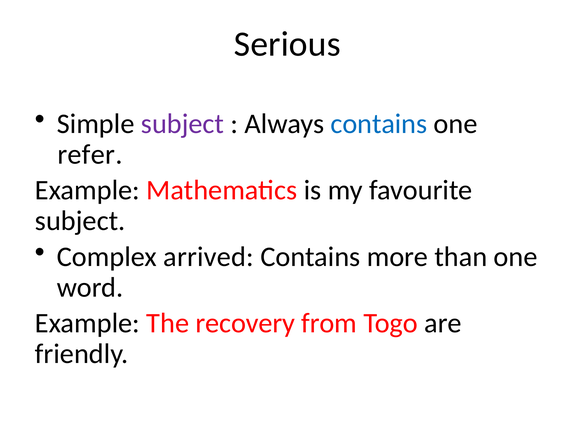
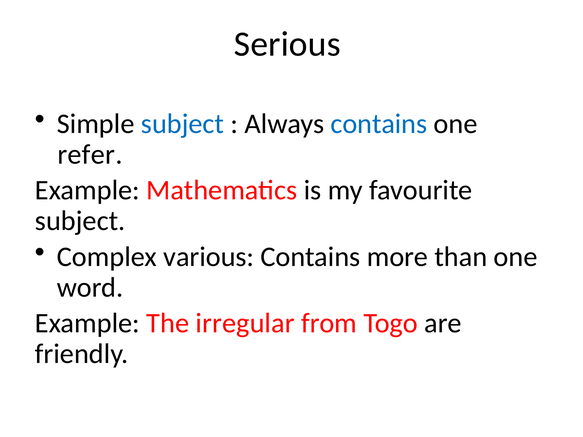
subject colour: purple -> blue (183, 124)
arrived: arrived -> various (209, 257)
recovery: recovery -> irregular (245, 323)
